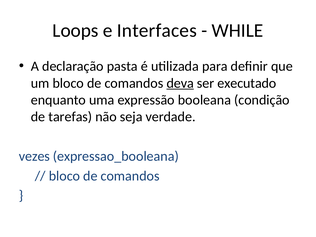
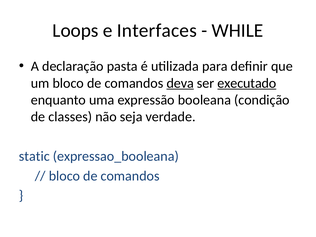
executado underline: none -> present (247, 83)
tarefas: tarefas -> classes (70, 117)
vezes: vezes -> static (34, 156)
